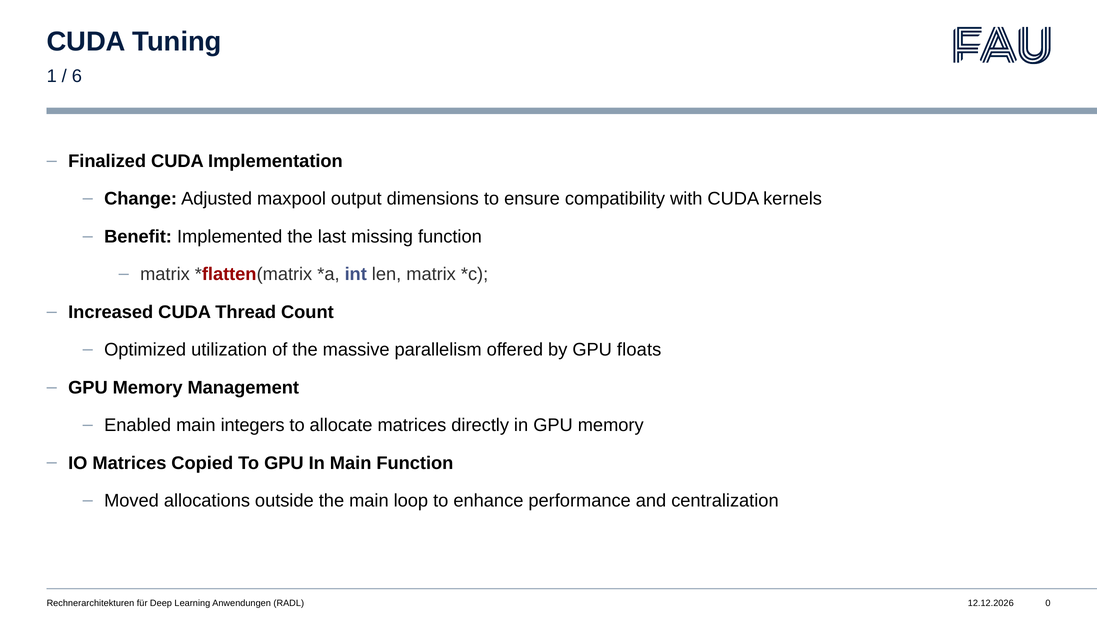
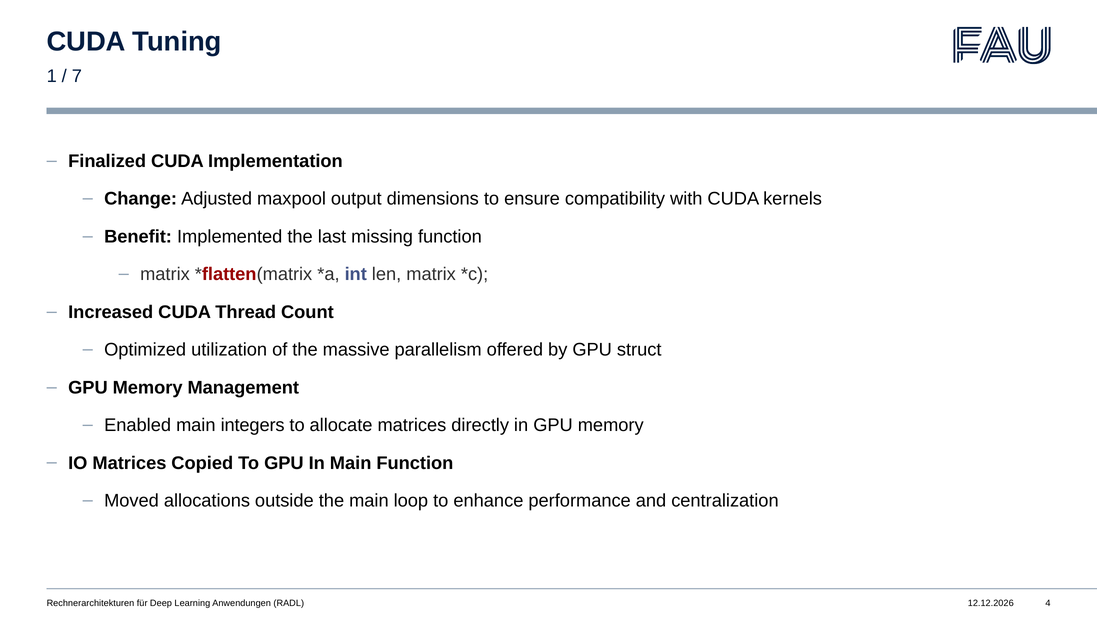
6: 6 -> 7 (77, 76)
floats: floats -> struct (639, 350)
0: 0 -> 4 (1048, 603)
